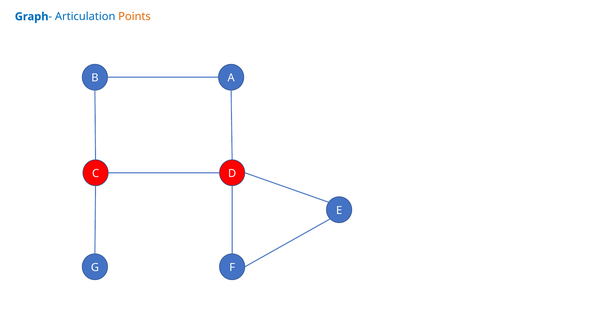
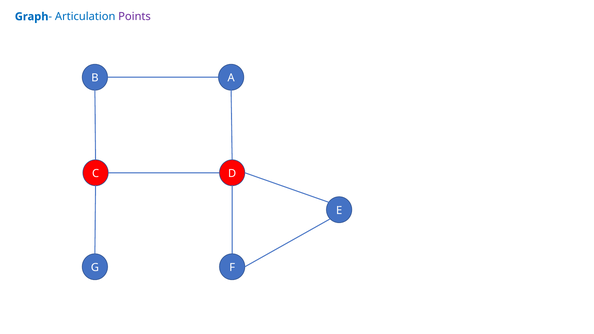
Points colour: orange -> purple (135, 17)
